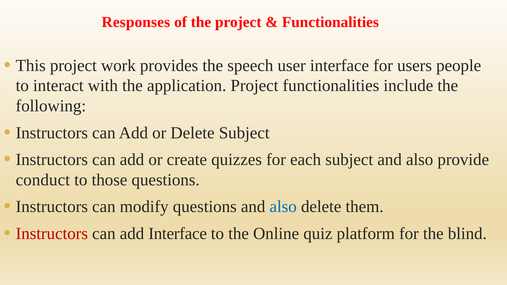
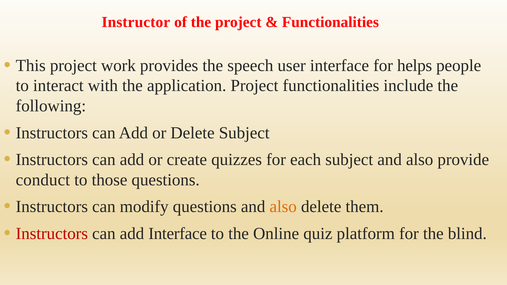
Responses: Responses -> Instructor (136, 22)
users: users -> helps (415, 66)
also colour: blue -> orange (283, 207)
